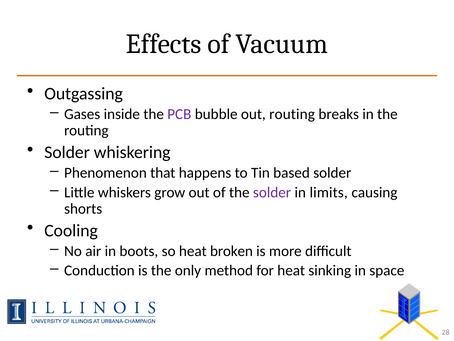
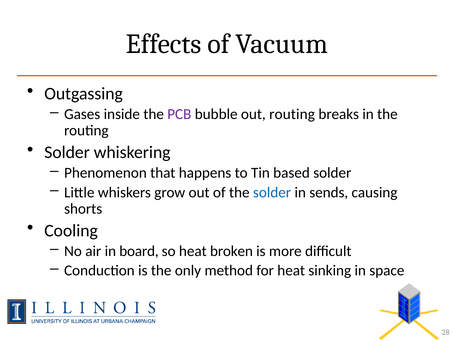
solder colour: purple -> blue (272, 192)
limits: limits -> sends (329, 192)
boots: boots -> board (139, 251)
